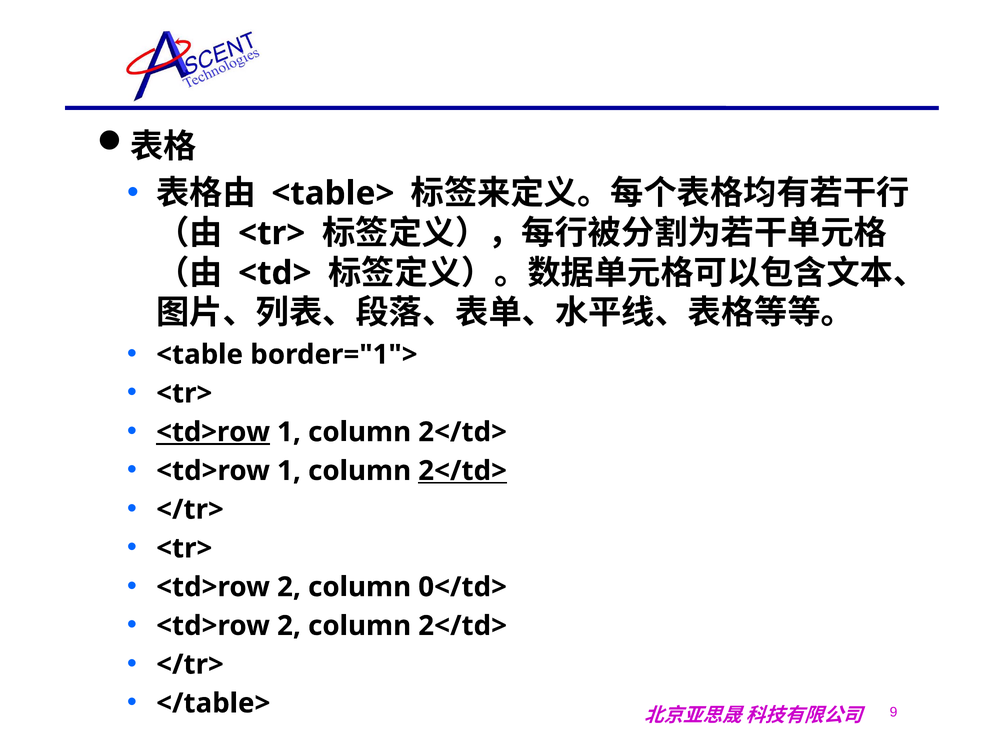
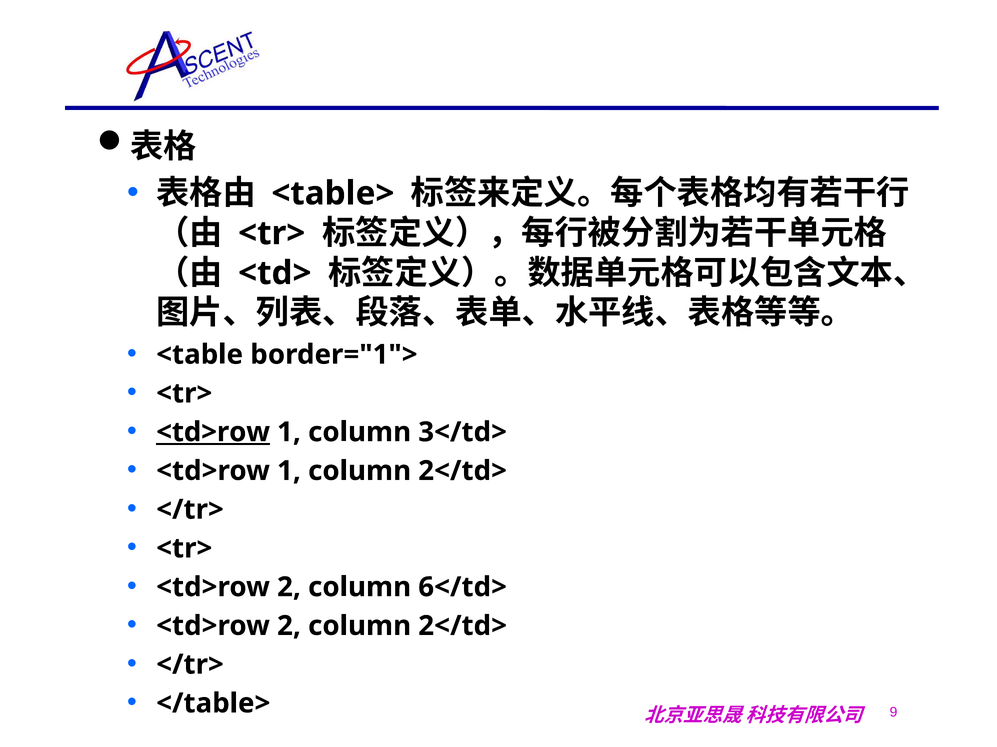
2</td>: 2</td> -> 3</td> (463, 433)
2</td> underline: present -> none (463, 471)
0</td>: 0</td> -> 6</td> (463, 588)
